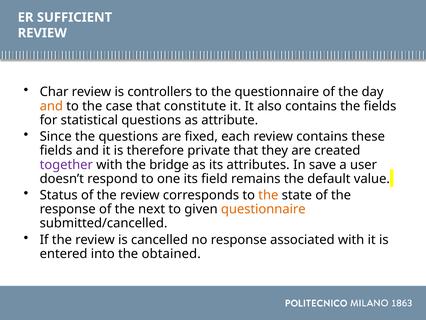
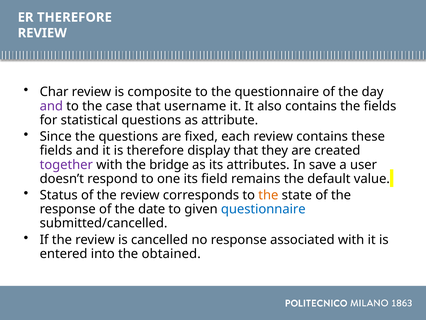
ER SUFFICIENT: SUFFICIENT -> THEREFORE (74, 17)
controllers: controllers -> composite (160, 92)
and colour: orange -> purple (51, 106)
constitute: constitute -> username (195, 106)
private: private -> display (209, 150)
next: next -> date (152, 209)
questionnaire colour: orange -> blue (263, 209)
